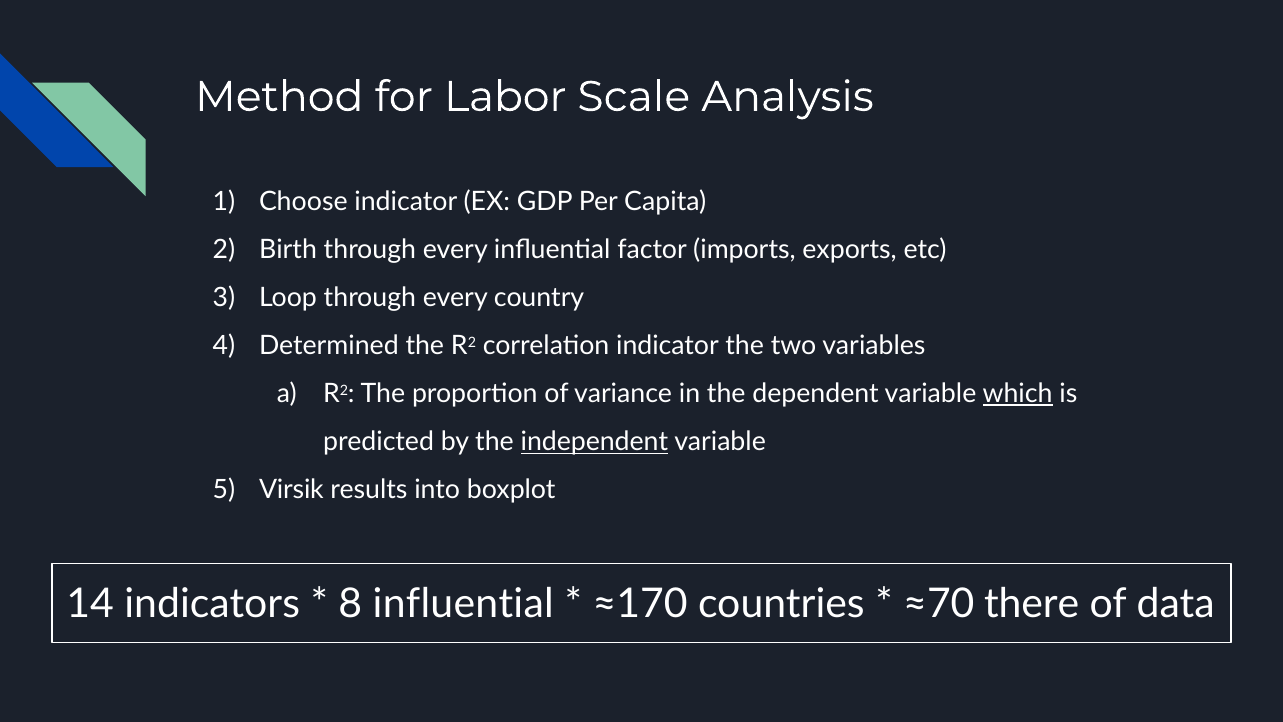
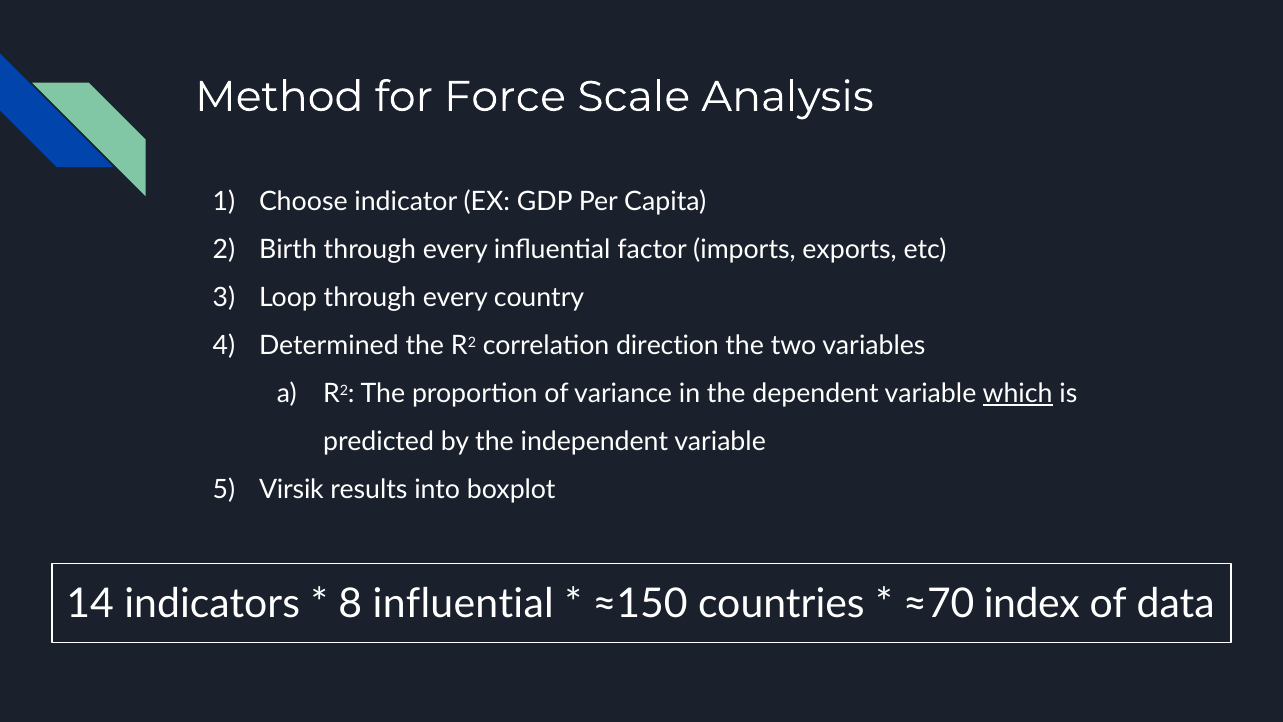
Labor: Labor -> Force (505, 97)
correlation indicator: indicator -> direction (668, 345)
independent underline: present -> none (594, 442)
≈170: ≈170 -> ≈150 (640, 604)
there: there -> index (1032, 604)
